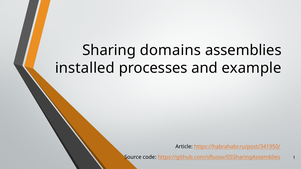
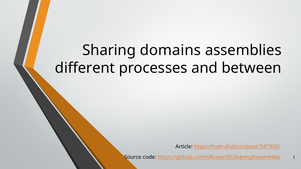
installed: installed -> different (85, 68)
example: example -> between (252, 68)
